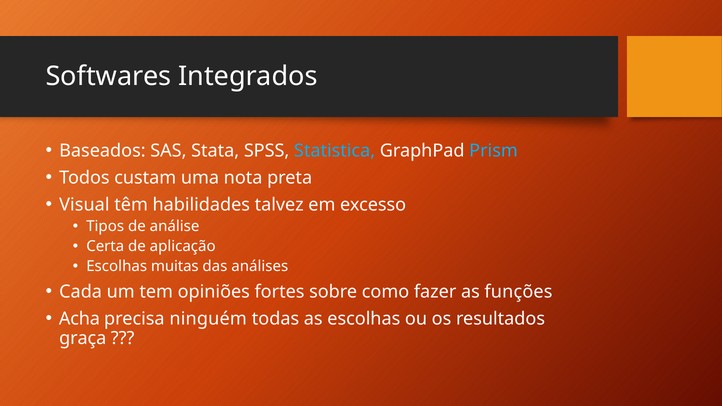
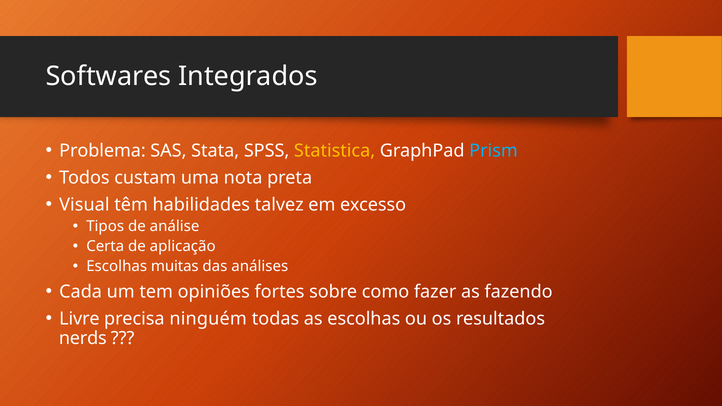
Baseados: Baseados -> Problema (102, 151)
Statistica colour: light blue -> yellow (335, 151)
funções: funções -> fazendo (519, 292)
Acha: Acha -> Livre (79, 319)
graça: graça -> nerds (83, 338)
